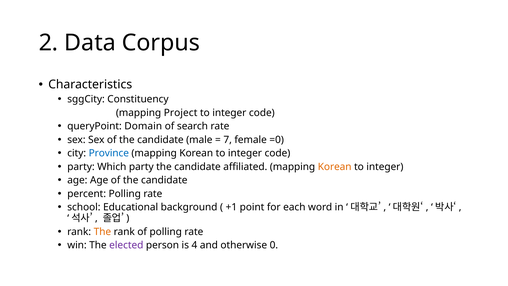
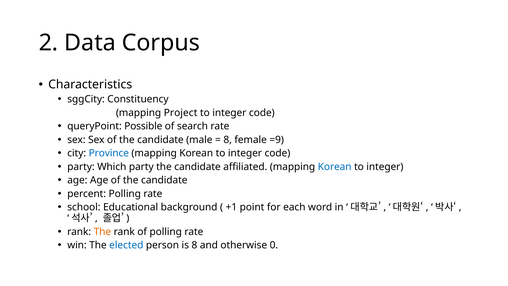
Domain: Domain -> Possible (143, 126)
7: 7 -> 8 (228, 140)
=0: =0 -> =9 (277, 140)
Korean colour: orange -> blue (335, 167)
elected colour: purple -> blue (126, 245)
is 4: 4 -> 8 (194, 245)
